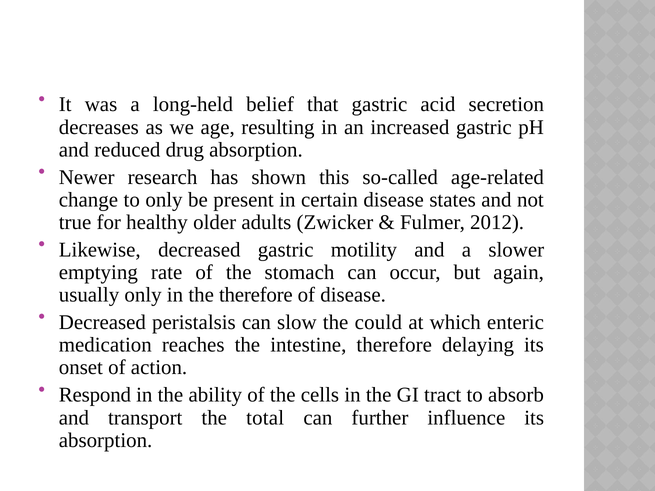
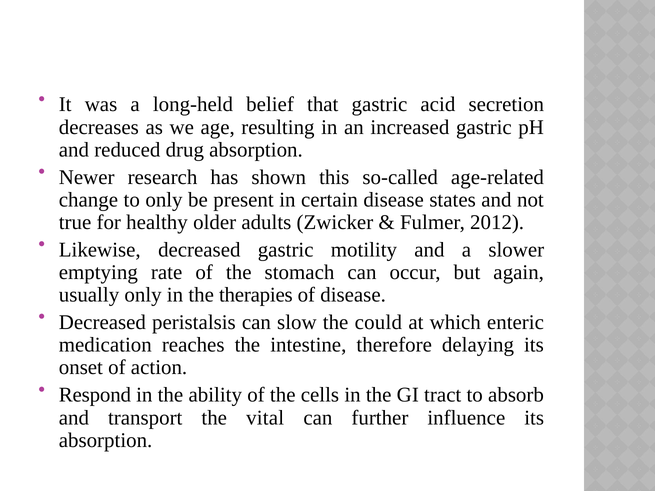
the therefore: therefore -> therapies (256, 295)
total: total -> vital (265, 418)
